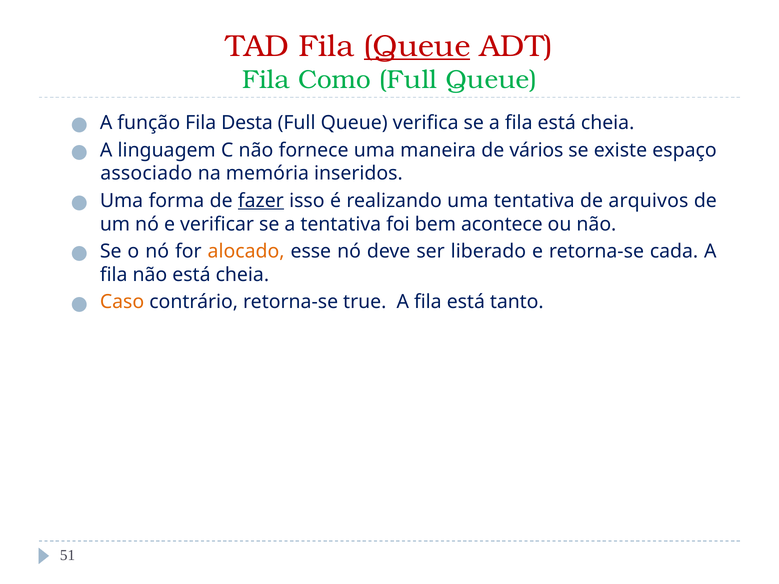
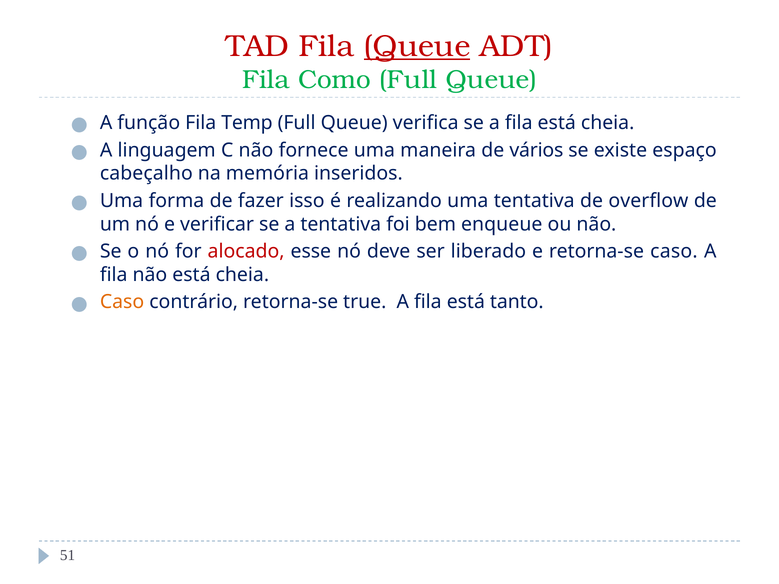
Desta: Desta -> Temp (247, 123)
associado: associado -> cabeçalho (146, 174)
fazer underline: present -> none (261, 201)
arquivos: arquivos -> overflow (648, 201)
acontece: acontece -> enqueue (502, 224)
alocado colour: orange -> red (246, 252)
retorna-se cada: cada -> caso (674, 252)
